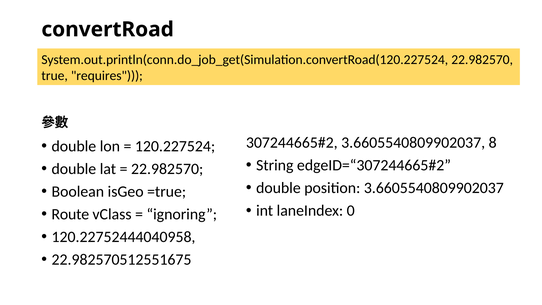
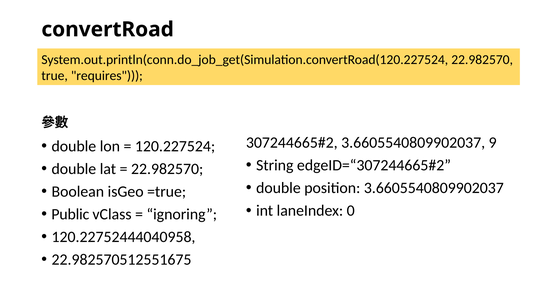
8: 8 -> 9 (493, 143)
Route: Route -> Public (70, 214)
